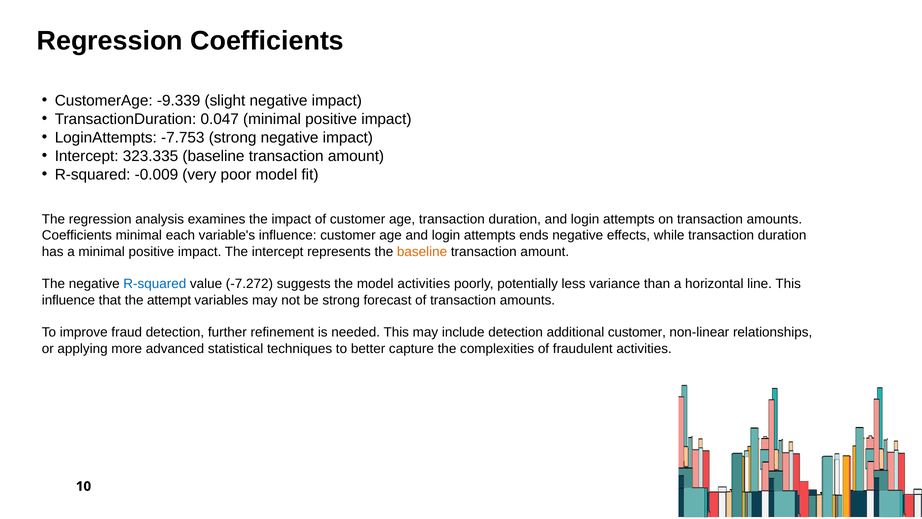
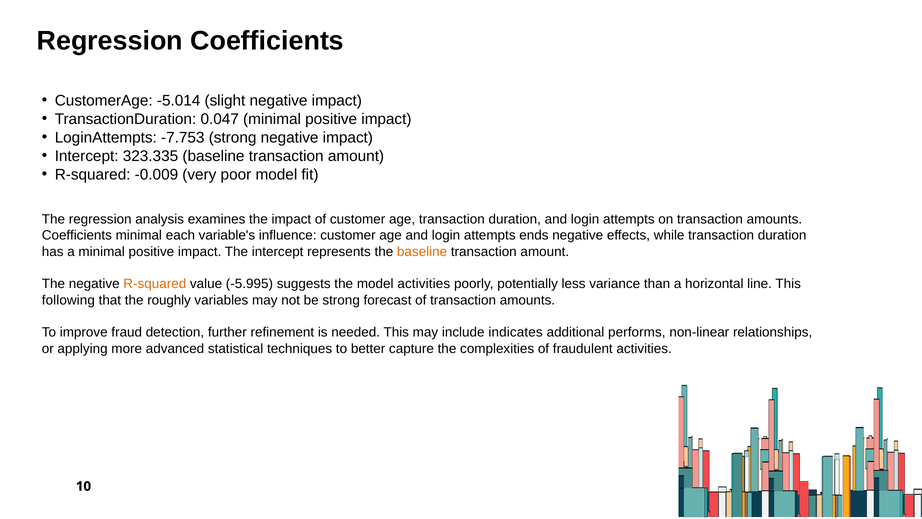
-9.339: -9.339 -> -5.014 (179, 101)
R-squared colour: blue -> orange (155, 284)
-7.272: -7.272 -> -5.995 (249, 284)
influence: influence -> following (68, 300)
attempt: attempt -> roughly (169, 300)
include detection: detection -> indicates (516, 332)
additional customer: customer -> performs (637, 332)
